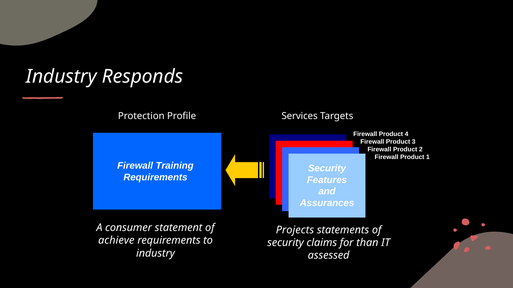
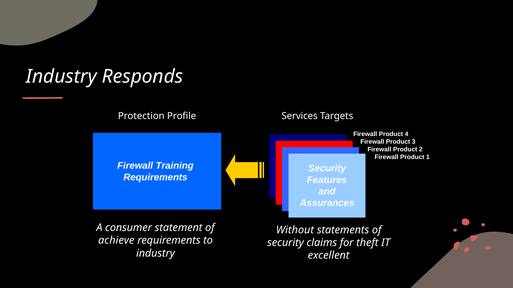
Projects: Projects -> Without (295, 230)
than: than -> theft (367, 243)
assessed: assessed -> excellent (329, 256)
